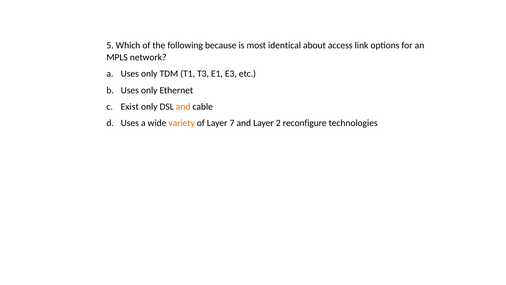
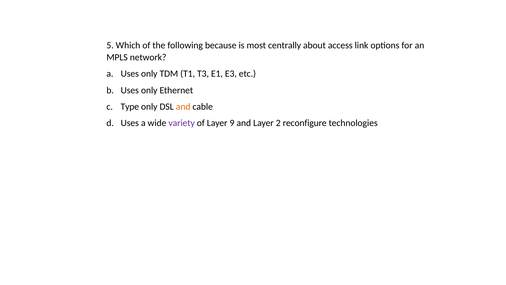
identical: identical -> centrally (285, 45)
Exist: Exist -> Type (130, 107)
variety colour: orange -> purple (182, 123)
7: 7 -> 9 (232, 123)
